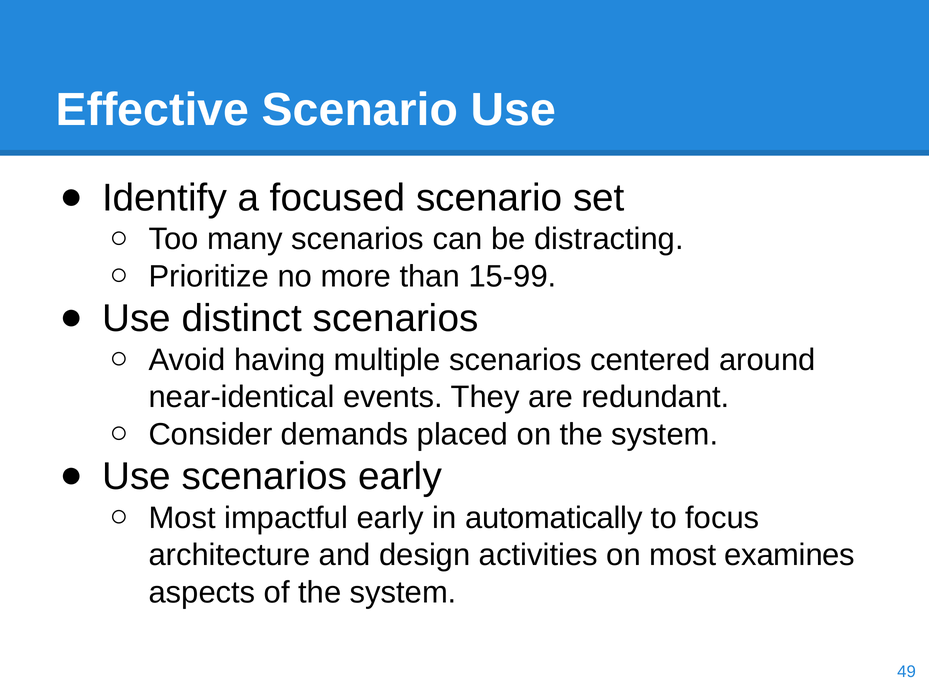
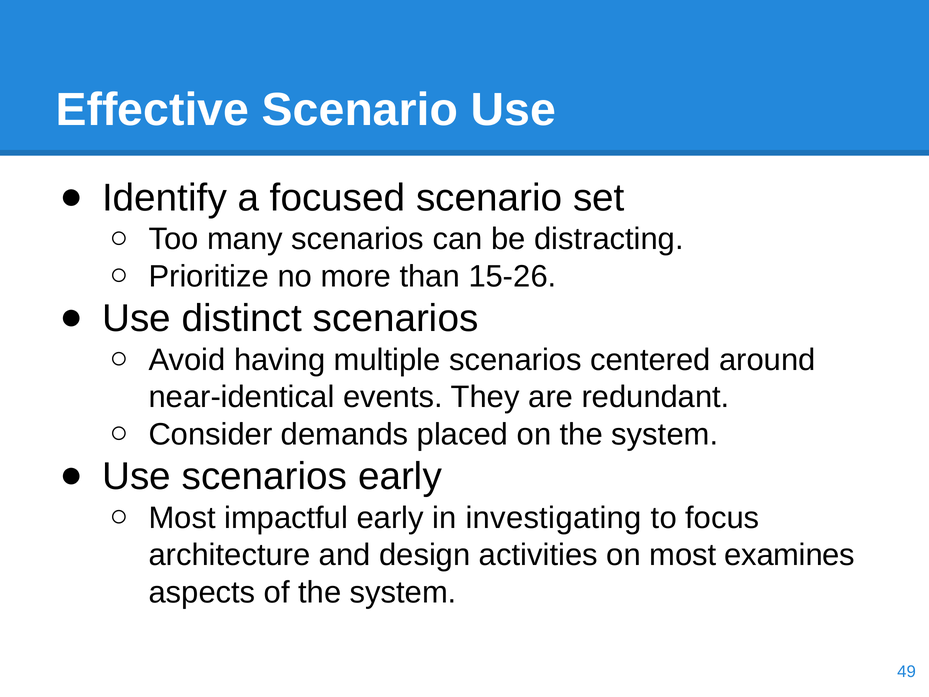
15-99: 15-99 -> 15-26 (512, 276)
automatically: automatically -> investigating (554, 518)
